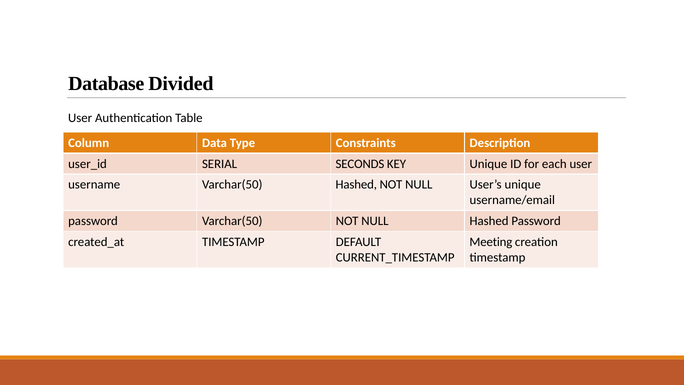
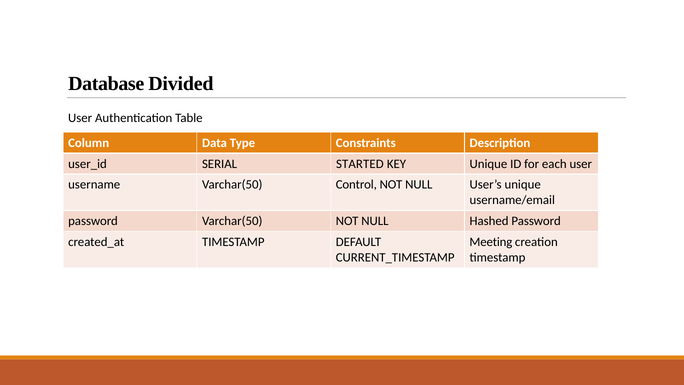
SECONDS: SECONDS -> STARTED (360, 164)
Varchar(50 Hashed: Hashed -> Control (356, 184)
